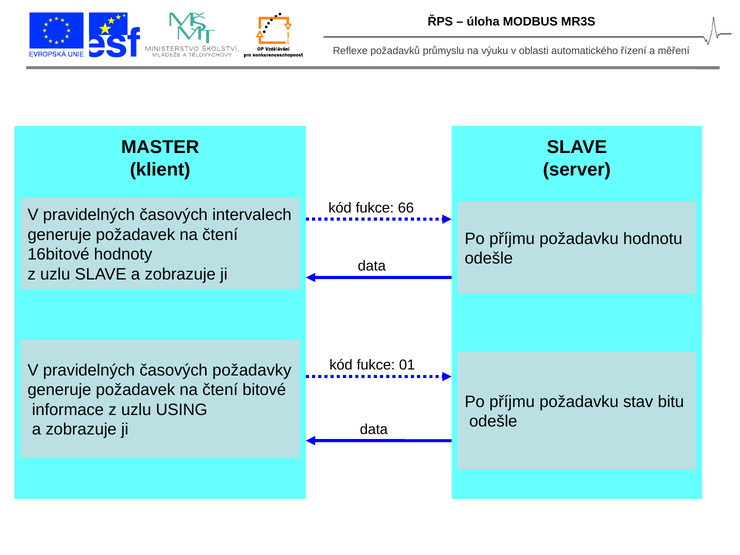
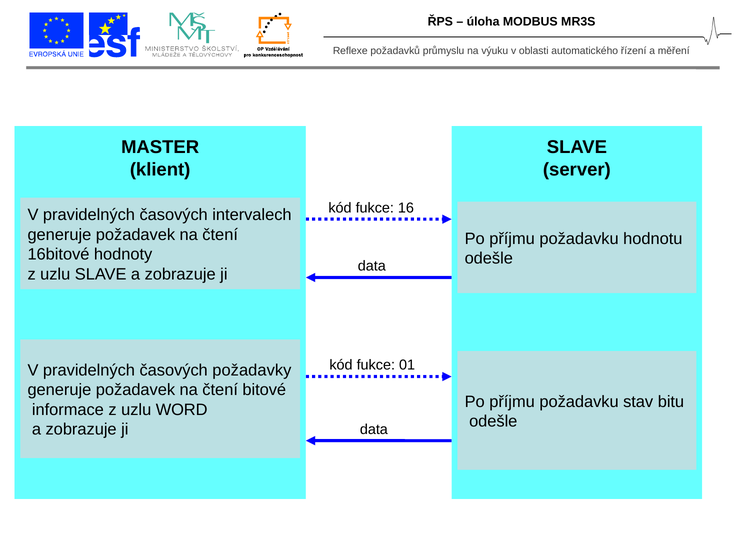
66: 66 -> 16 (406, 208)
USING: USING -> WORD (182, 410)
